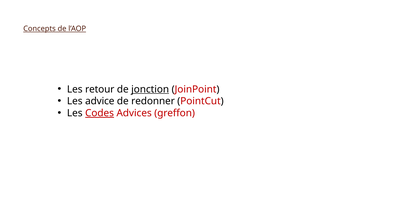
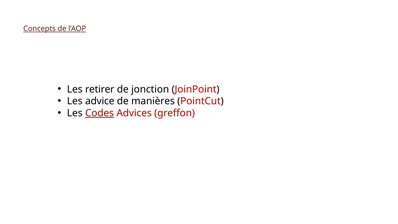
retour: retour -> retirer (100, 89)
jonction underline: present -> none (150, 89)
redonner: redonner -> manières (153, 101)
